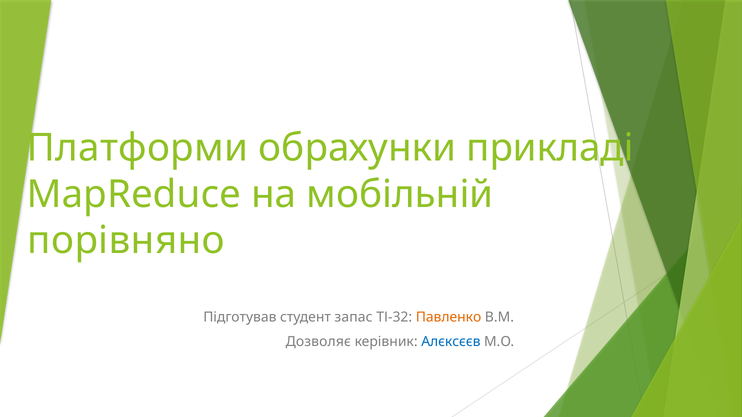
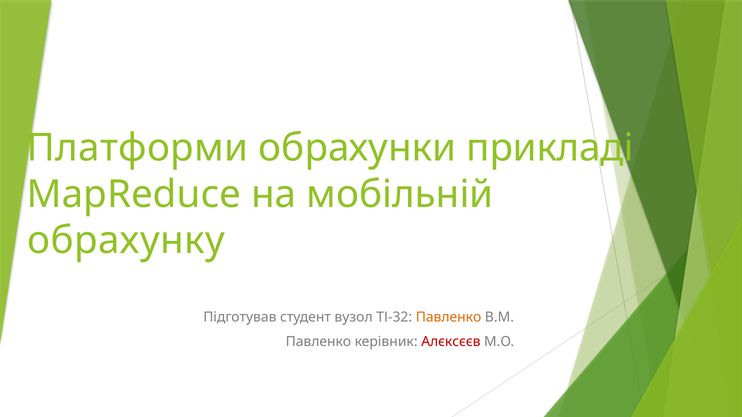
порівняно: порівняно -> обрахунку (126, 241)
запас: запас -> вузол (354, 318)
Дозволяє: Дозволяє -> Павленко (318, 342)
Алєксєєв colour: blue -> red (451, 342)
